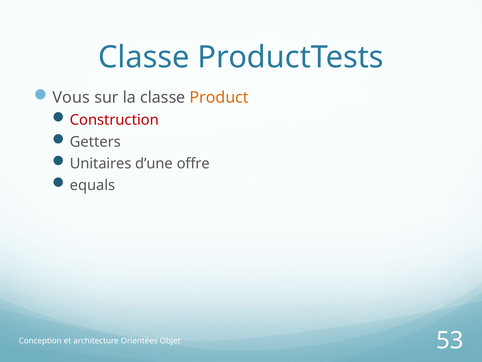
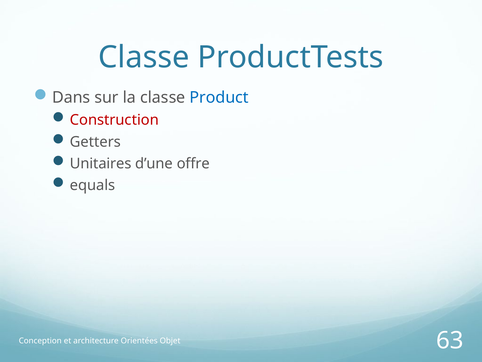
Vous: Vous -> Dans (71, 98)
Product colour: orange -> blue (219, 98)
53: 53 -> 63 (450, 340)
